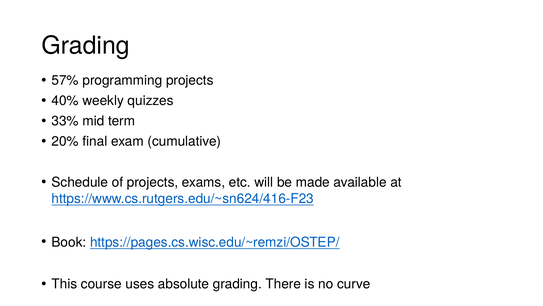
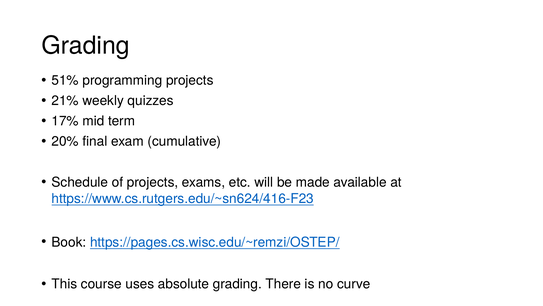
57%: 57% -> 51% (65, 80)
40%: 40% -> 21% (65, 101)
33%: 33% -> 17% (65, 121)
